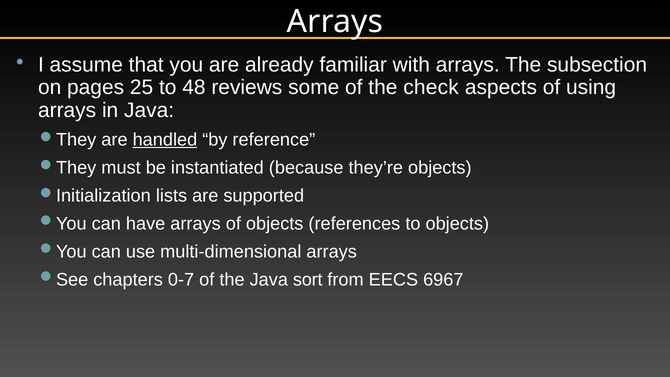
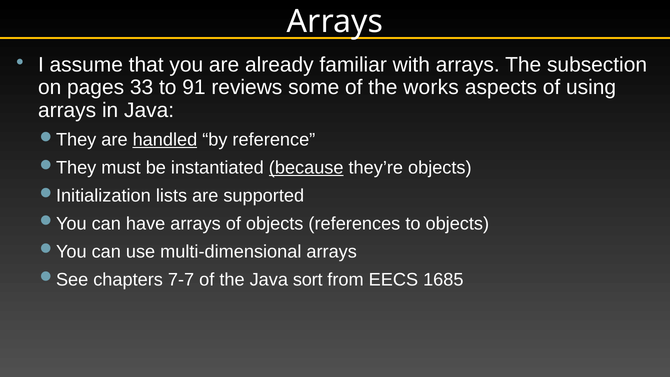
25: 25 -> 33 (142, 88)
48: 48 -> 91 (194, 88)
check: check -> works (431, 88)
because underline: none -> present (306, 168)
0-7: 0-7 -> 7-7 (181, 279)
6967: 6967 -> 1685 (443, 279)
